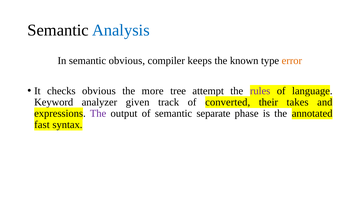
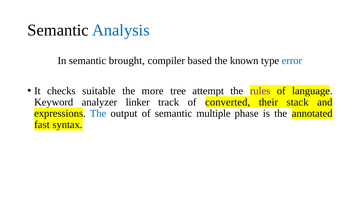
semantic obvious: obvious -> brought (127, 61)
keeps: keeps -> based (200, 61)
error colour: orange -> blue (292, 61)
checks obvious: obvious -> suitable (99, 91)
given: given -> linker (138, 102)
takes: takes -> stack (298, 102)
The colour: purple -> blue (98, 114)
separate: separate -> multiple (213, 114)
